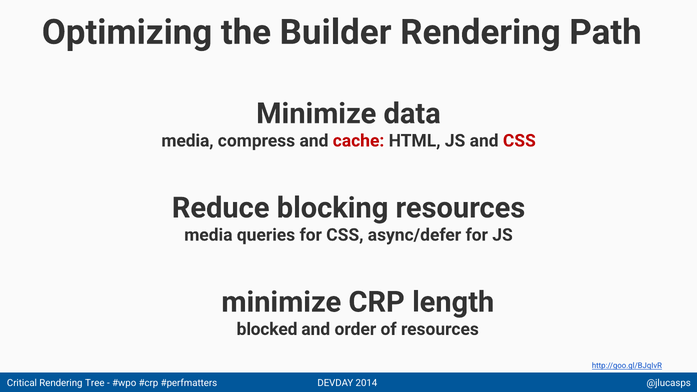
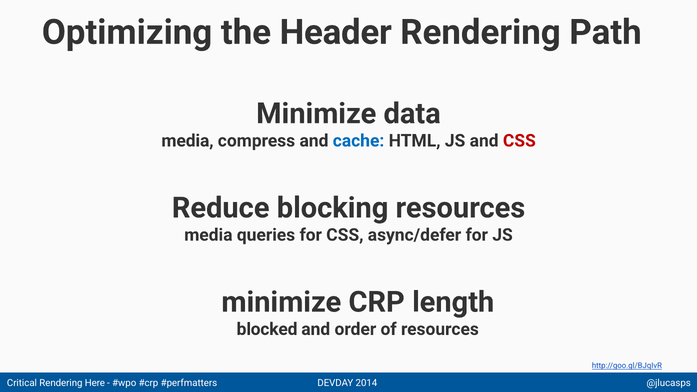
Builder: Builder -> Header (336, 32)
cache colour: red -> blue (359, 141)
Tree: Tree -> Here (95, 383)
